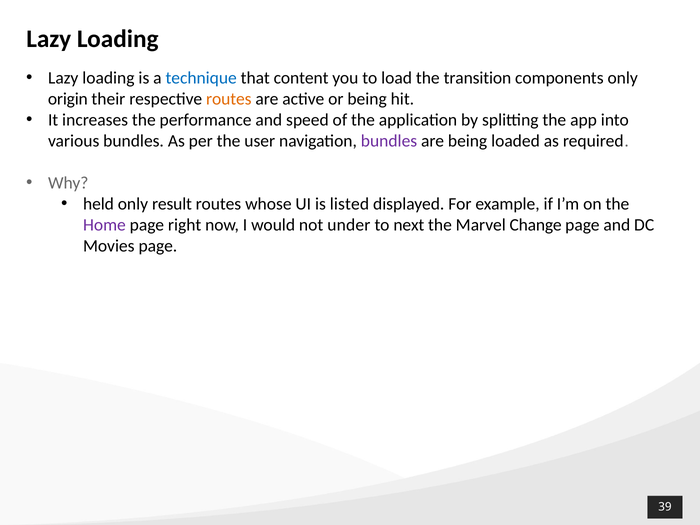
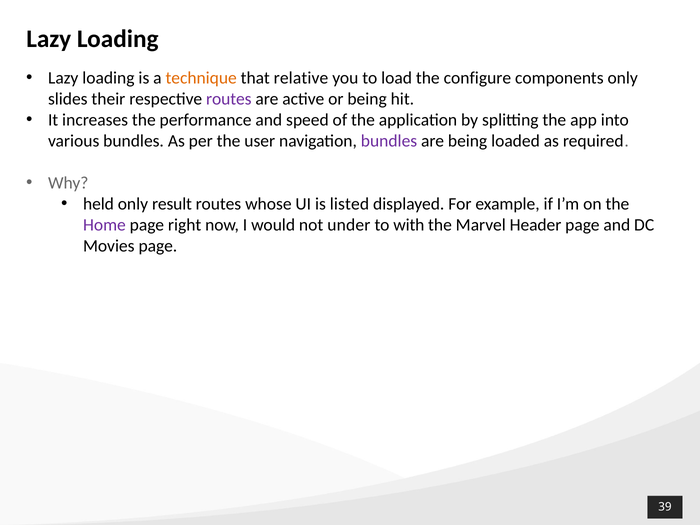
technique colour: blue -> orange (201, 78)
content: content -> relative (301, 78)
transition: transition -> configure (477, 78)
origin: origin -> slides (68, 99)
routes colour: orange -> purple (229, 99)
next: next -> with (409, 225)
Change: Change -> Header (536, 225)
